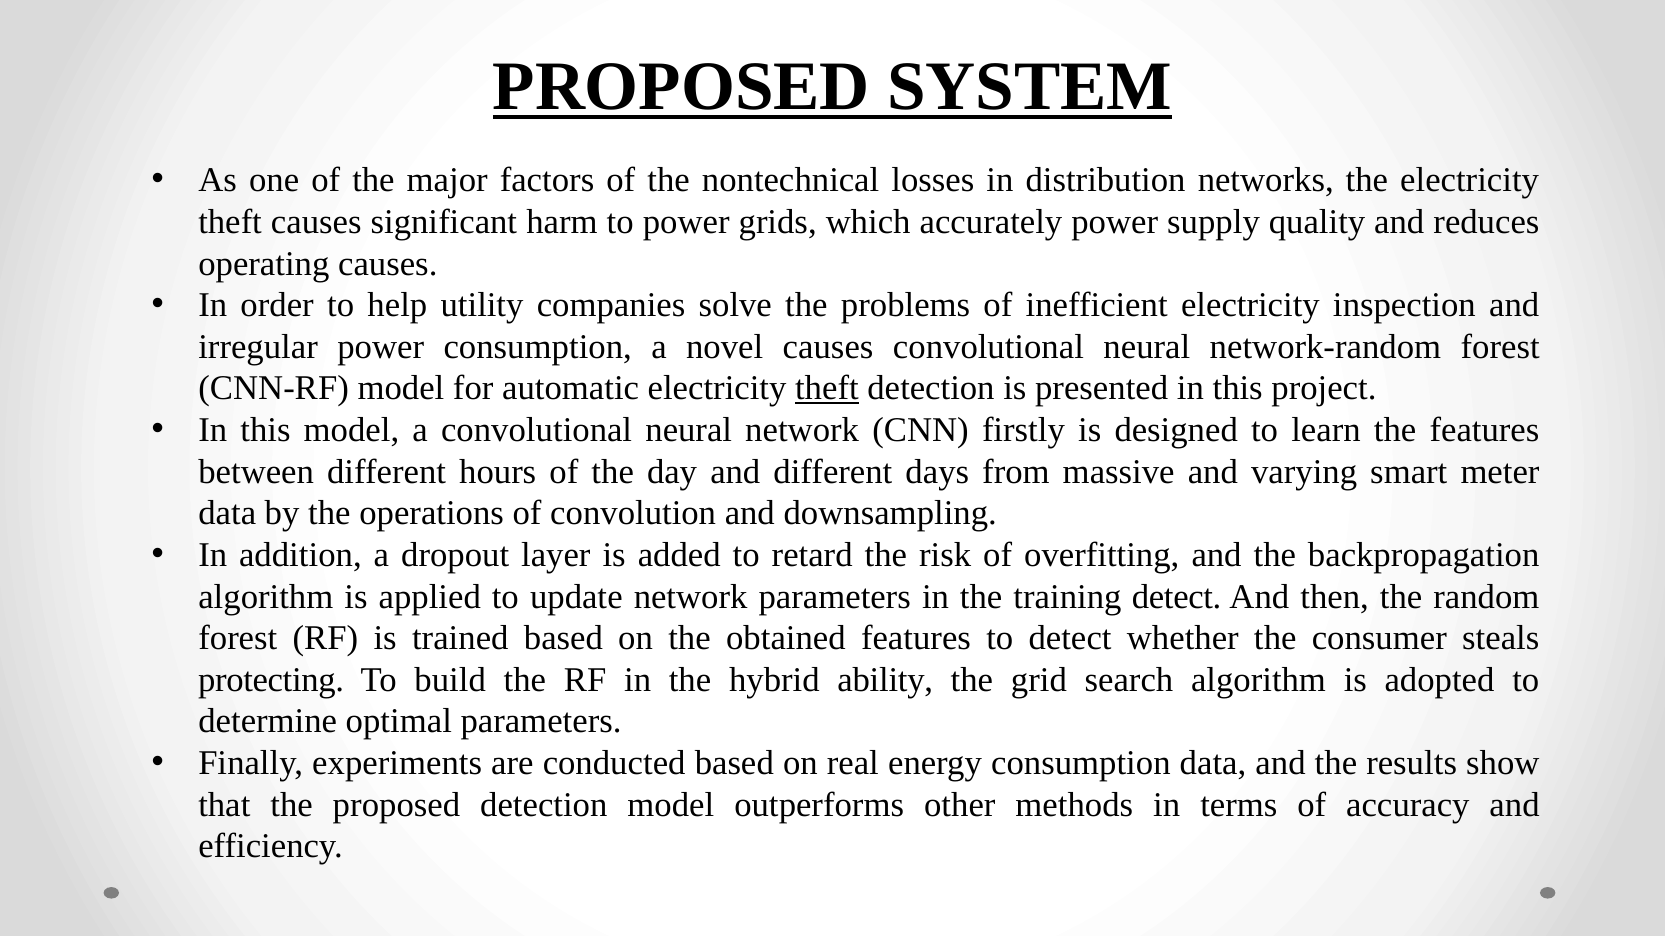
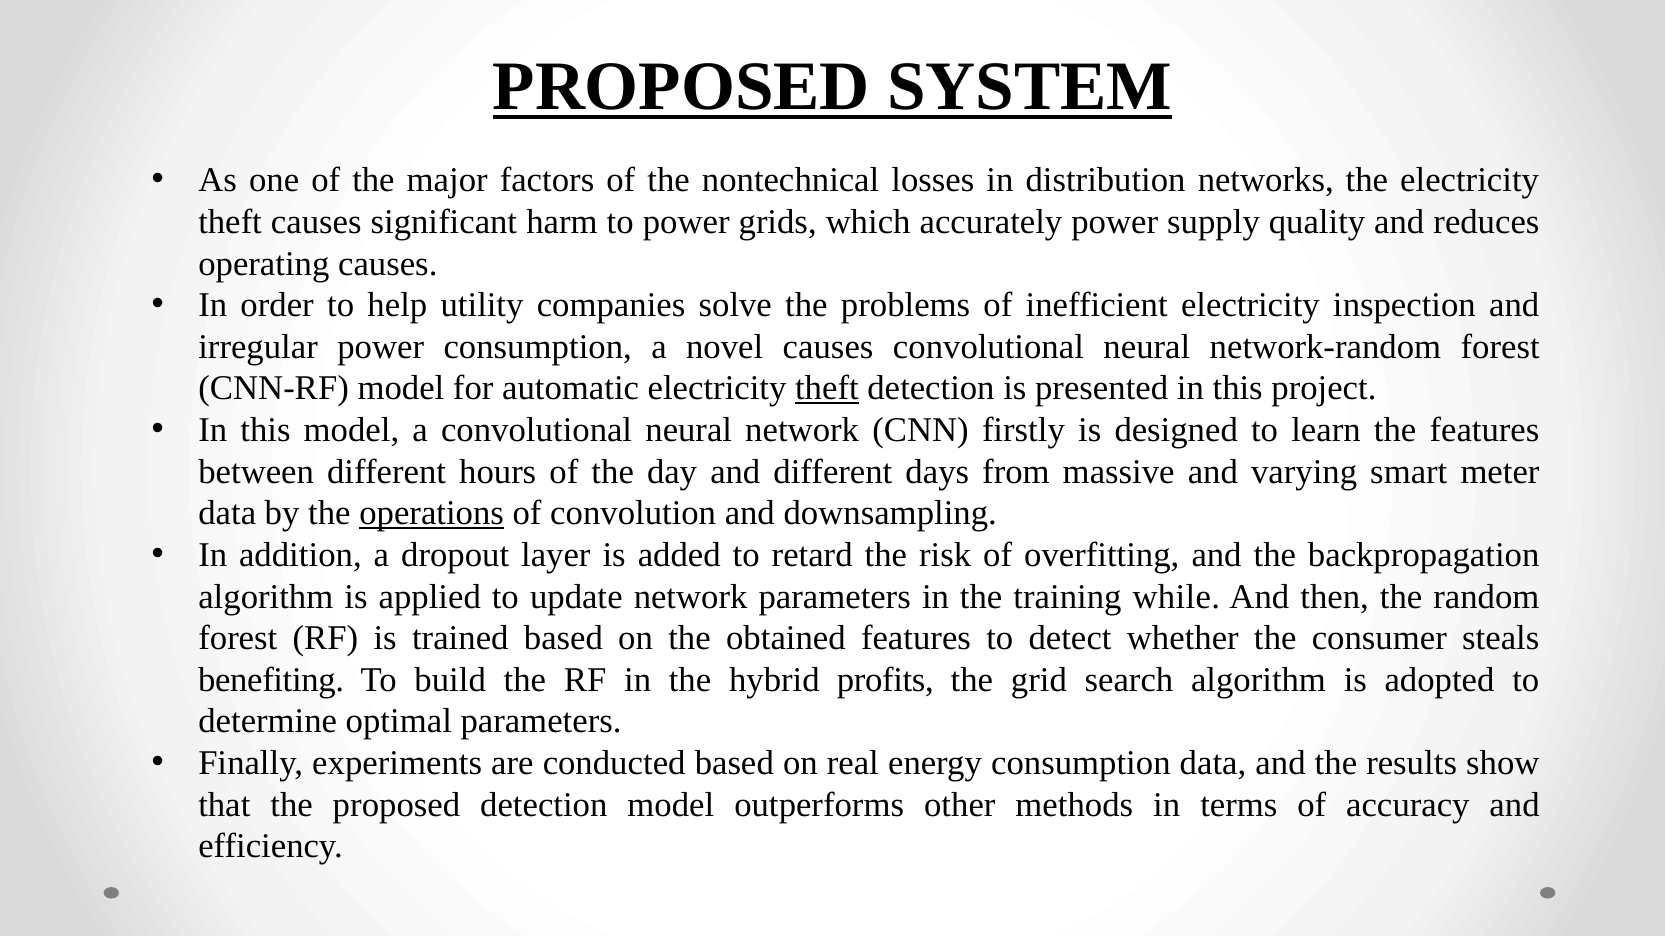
operations underline: none -> present (432, 514)
training detect: detect -> while (1176, 597)
protecting: protecting -> benefiting (271, 680)
ability: ability -> profits (885, 680)
